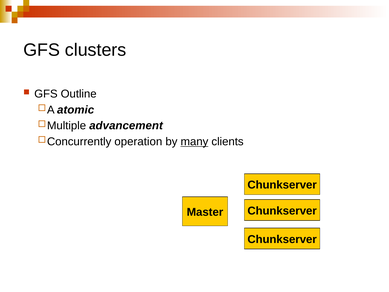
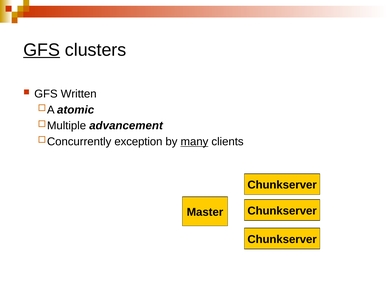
GFS underline: none -> present (42, 50)
Outline: Outline -> Written (79, 94)
operation: operation -> exception (138, 141)
